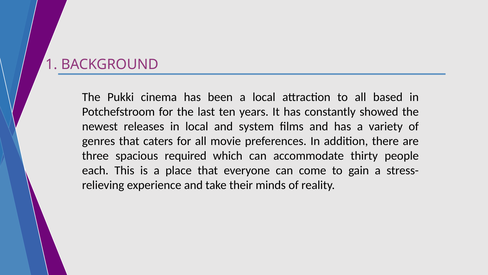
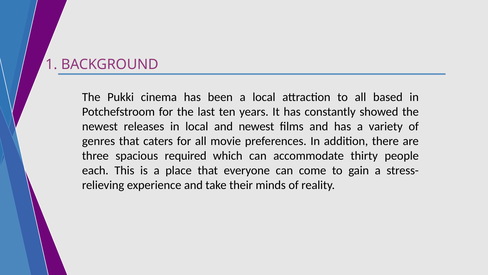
and system: system -> newest (256, 126)
